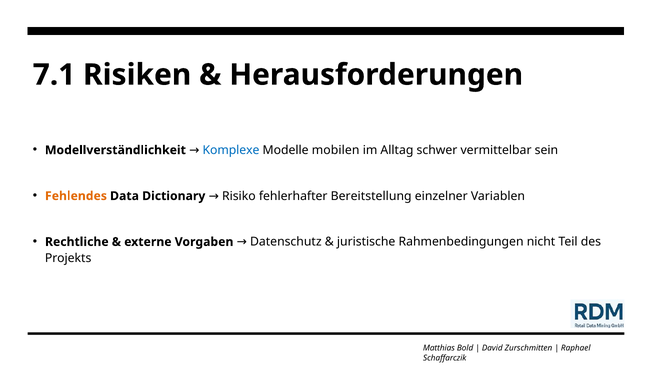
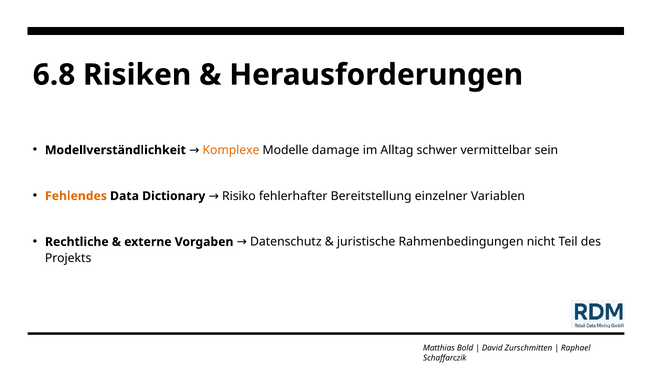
7.1: 7.1 -> 6.8 (54, 75)
Komplexe colour: blue -> orange (231, 150)
mobilen: mobilen -> damage (336, 150)
